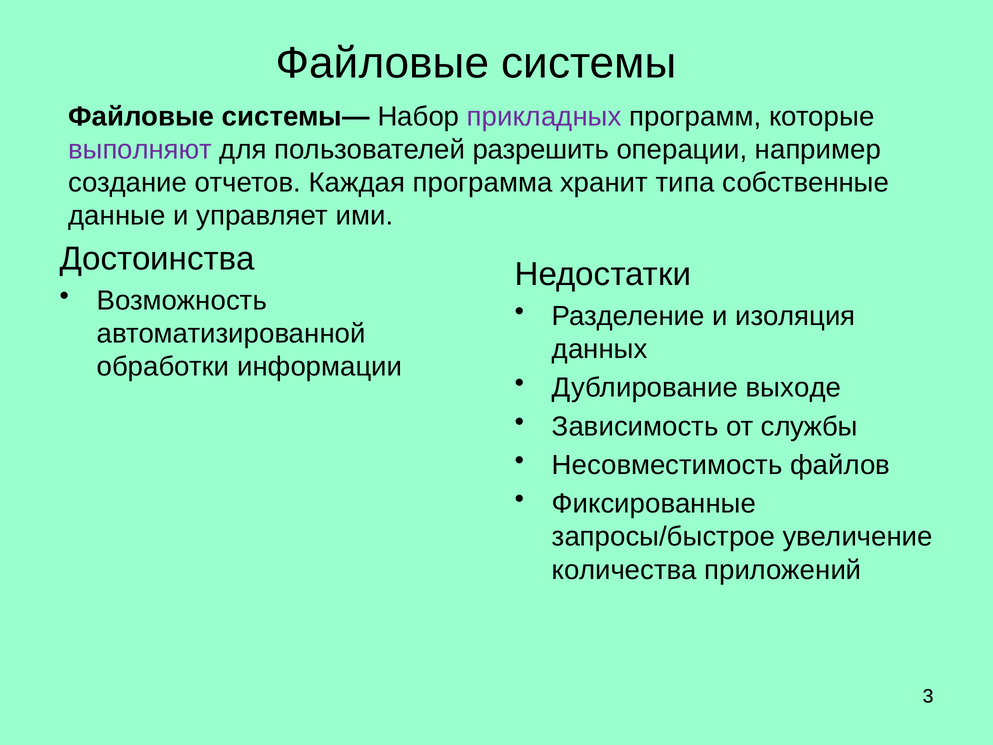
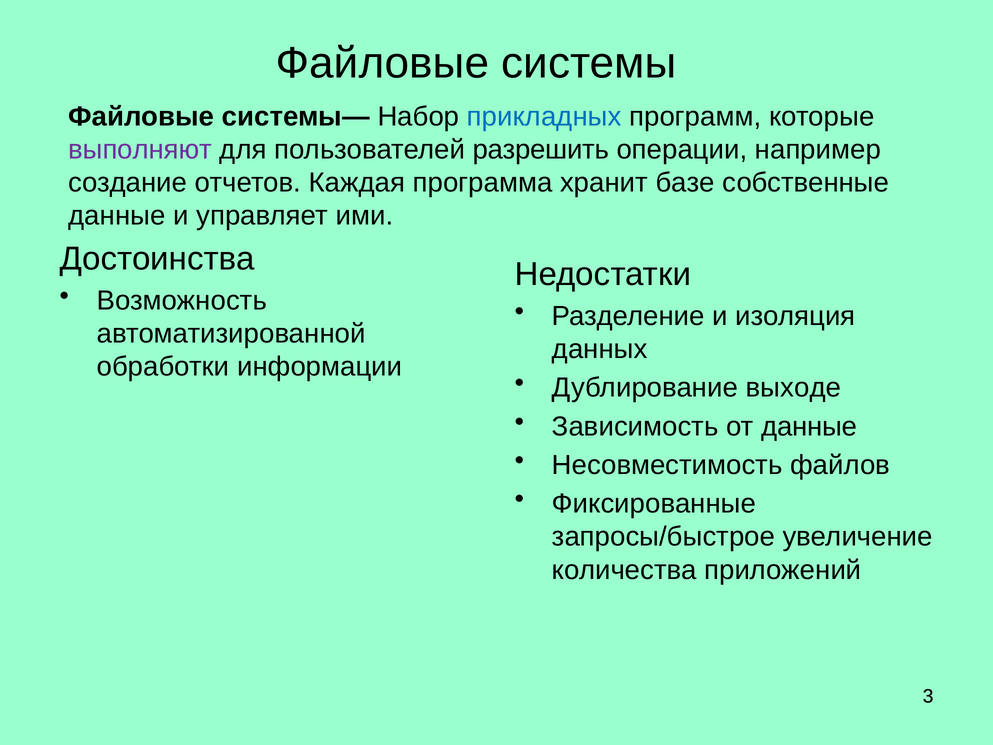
прикладных colour: purple -> blue (544, 116)
типа: типа -> базе (685, 183)
от службы: службы -> данные (809, 426)
